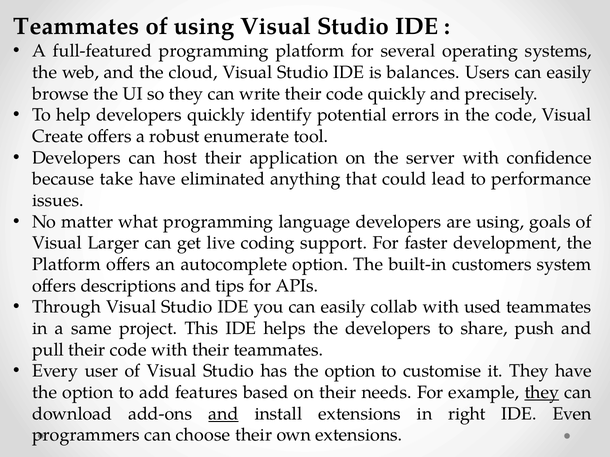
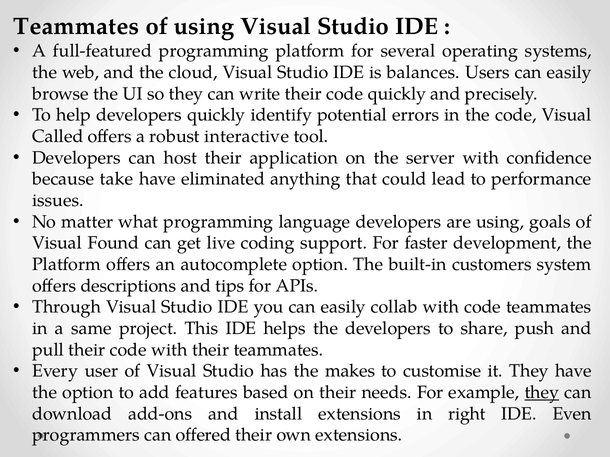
Create: Create -> Called (58, 137)
enumerate: enumerate -> interactive (247, 137)
Larger: Larger -> Found (113, 243)
with used: used -> code (483, 307)
has the option: option -> makes (350, 371)
and underline: present -> none (223, 414)
choose: choose -> offered (203, 435)
